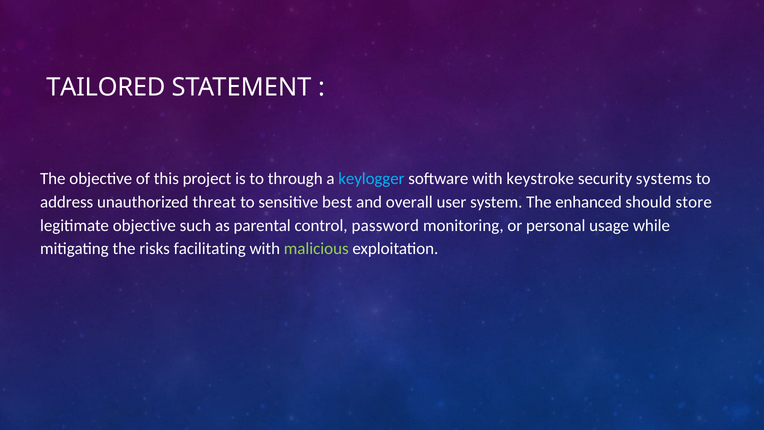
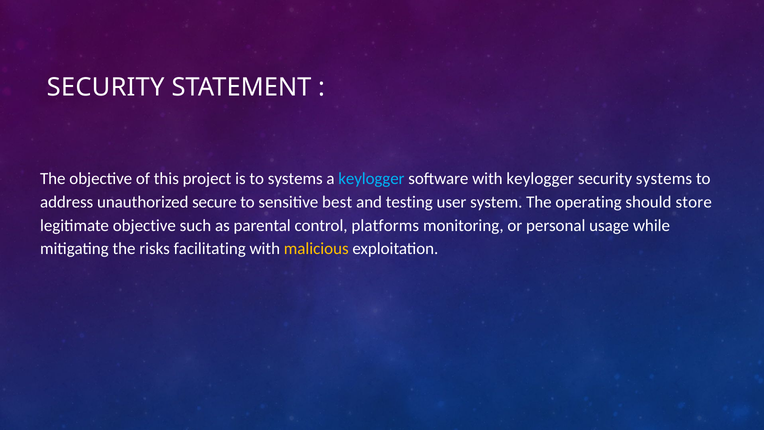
TAILORED: TAILORED -> SECURITY (106, 87)
to through: through -> systems (295, 179)
with keystroke: keystroke -> keylogger (540, 179)
threat: threat -> secure (214, 202)
overall: overall -> testing (409, 202)
enhanced: enhanced -> operating (589, 202)
password: password -> platforms (385, 225)
malicious colour: light green -> yellow (316, 249)
